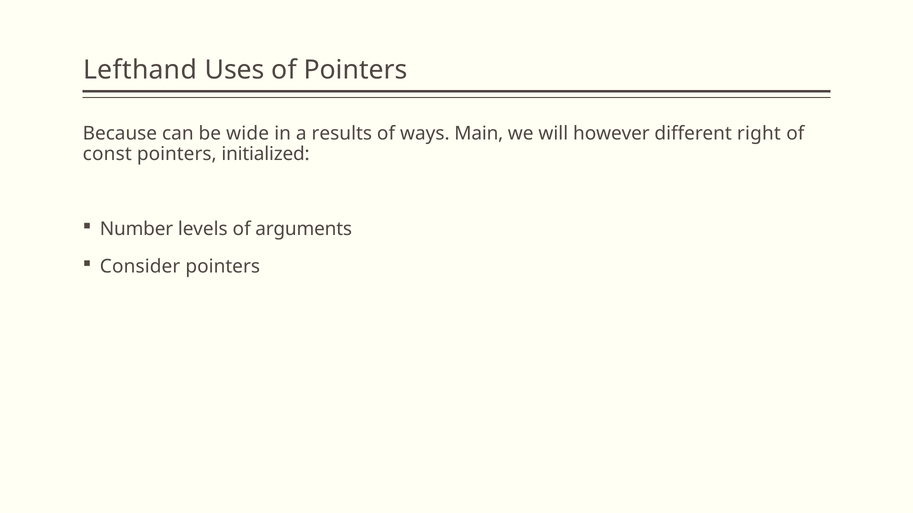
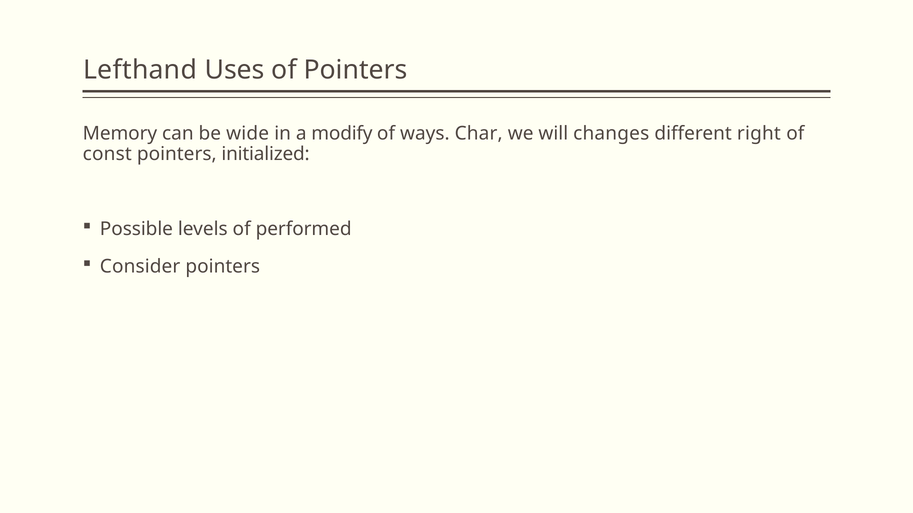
Because: Because -> Memory (120, 133)
results: results -> modify (342, 133)
Main: Main -> Char (479, 133)
however: however -> changes (611, 133)
Number: Number -> Possible (136, 229)
arguments: arguments -> performed (304, 229)
